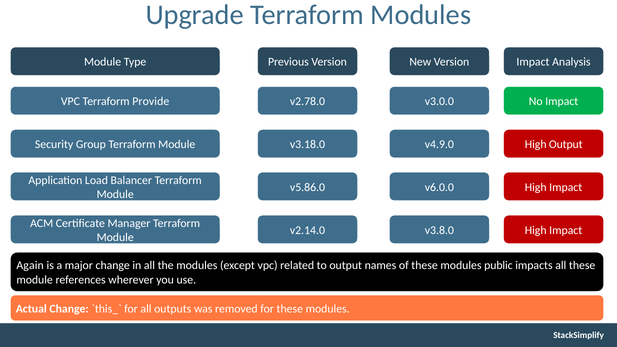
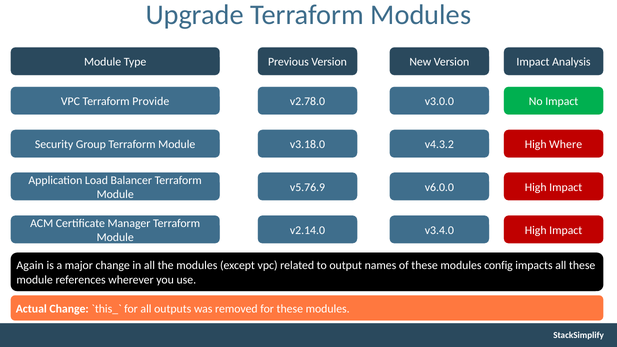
v4.9.0: v4.9.0 -> v4.3.2 (439, 145)
High Output: Output -> Where (566, 145)
v5.86.0: v5.86.0 -> v5.76.9 (307, 187)
v3.8.0: v3.8.0 -> v3.4.0 (439, 230)
public: public -> config (498, 266)
